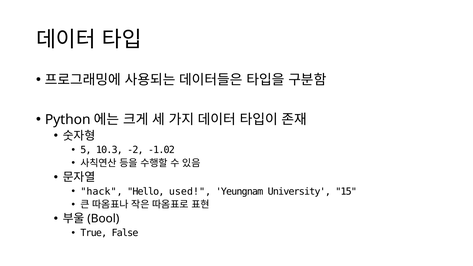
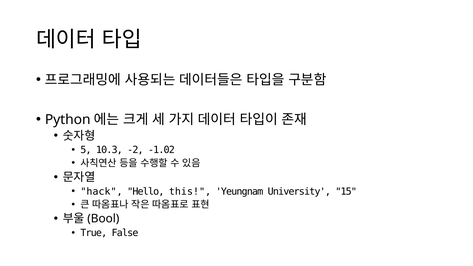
used: used -> this (190, 191)
